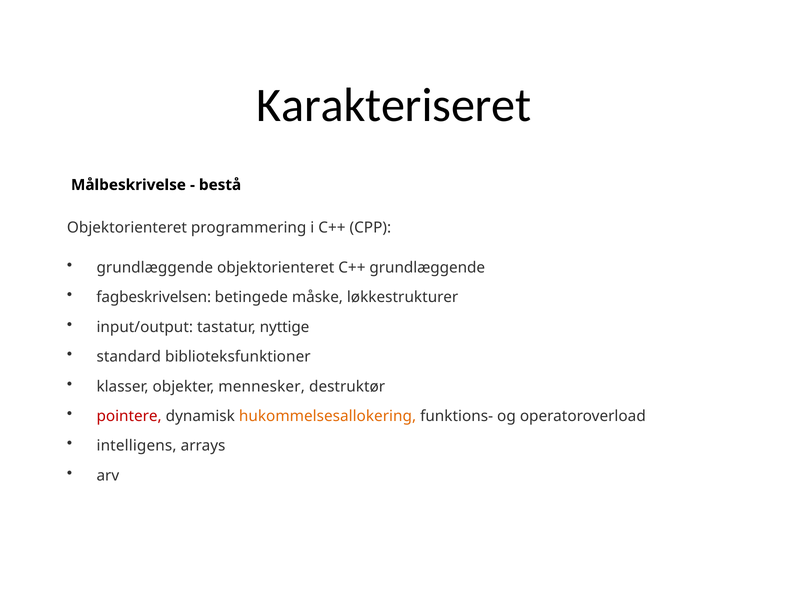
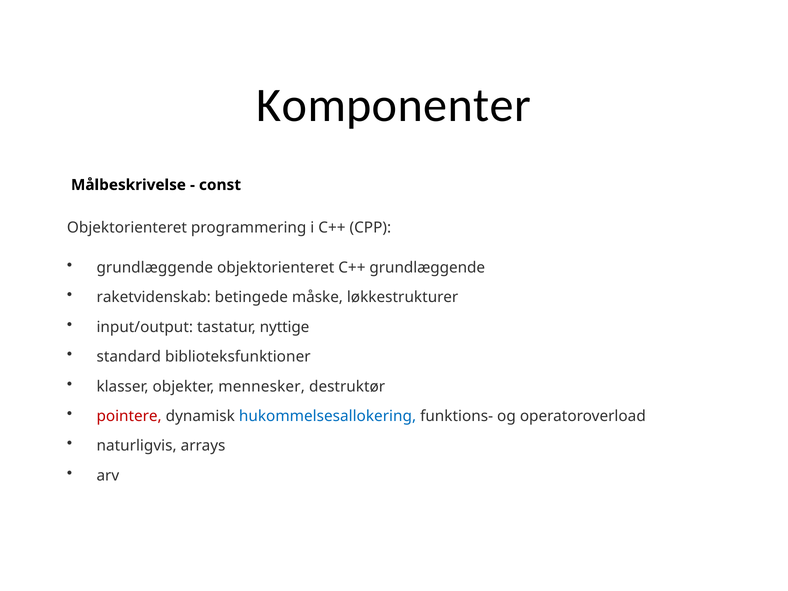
Karakteriseret: Karakteriseret -> Komponenter (394, 105)
bestå: bestå -> const (220, 185)
fagbeskrivelsen: fagbeskrivelsen -> raketvidenskab (154, 297)
hukommelsesallokering colour: orange -> blue (328, 416)
intelligens: intelligens -> naturligvis (137, 446)
